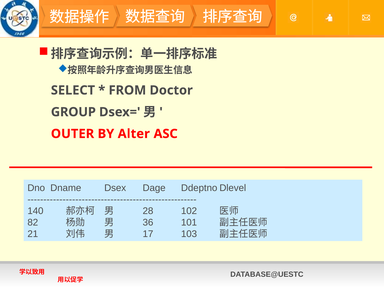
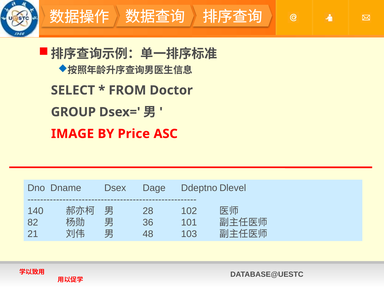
OUTER: OUTER -> IMAGE (73, 134)
Alter: Alter -> Price (134, 134)
17: 17 -> 48 (148, 234)
